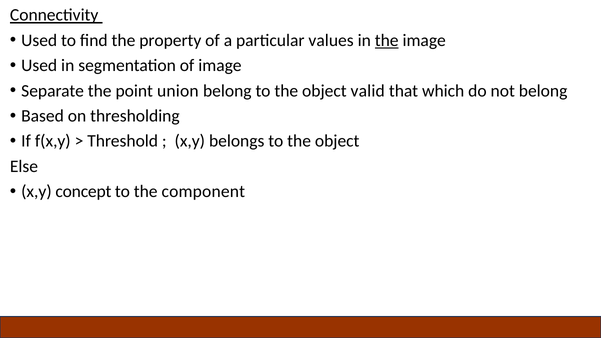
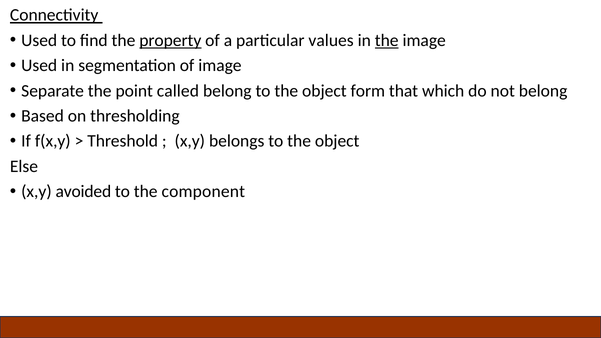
property underline: none -> present (170, 40)
union: union -> called (178, 91)
valid: valid -> form (368, 91)
concept: concept -> avoided (83, 192)
